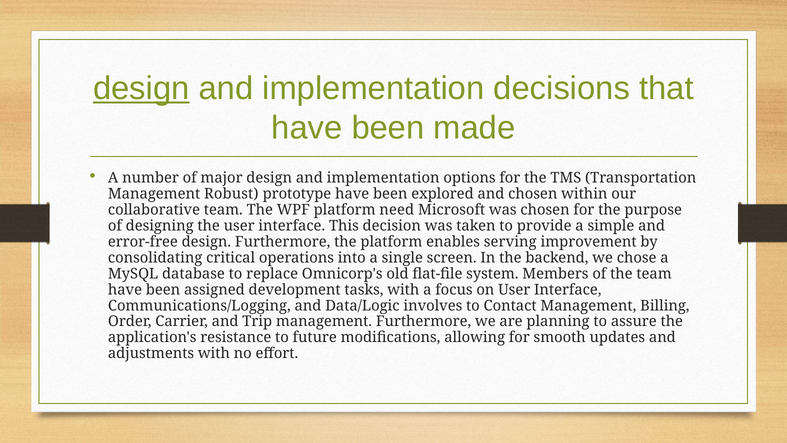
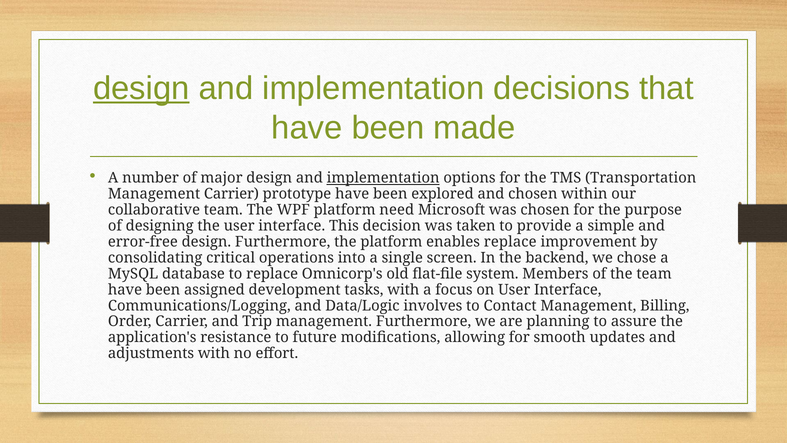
implementation underline: none -> present (383, 178)
Management Robust: Robust -> Carrier (231, 194)
enables serving: serving -> replace (510, 242)
